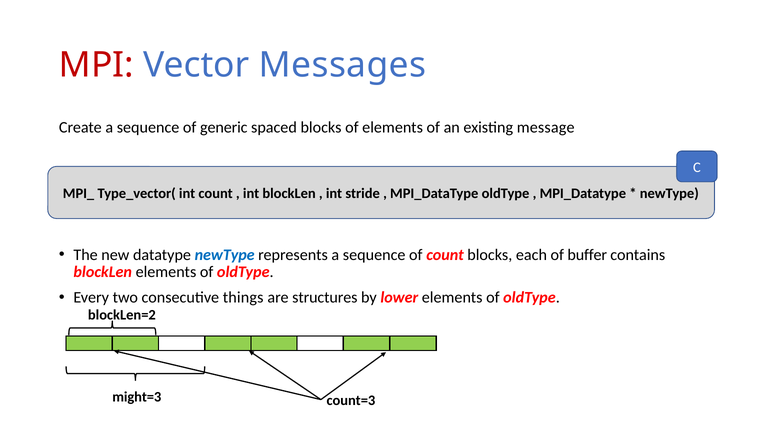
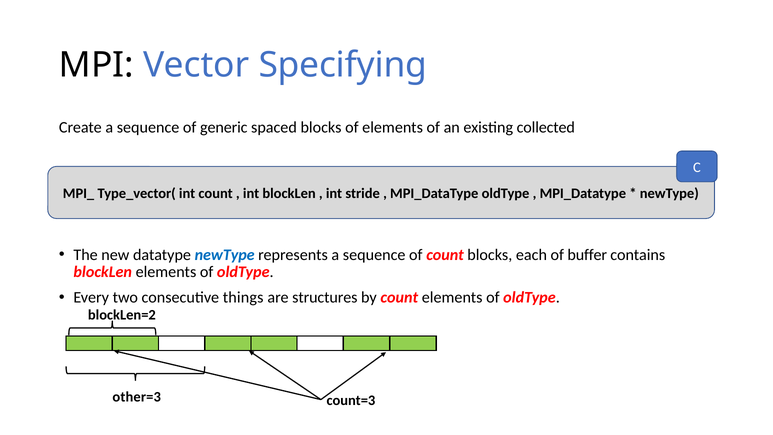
MPI colour: red -> black (96, 65)
Messages: Messages -> Specifying (343, 65)
message: message -> collected (546, 127)
by lower: lower -> count (399, 298)
might=3: might=3 -> other=3 (137, 397)
